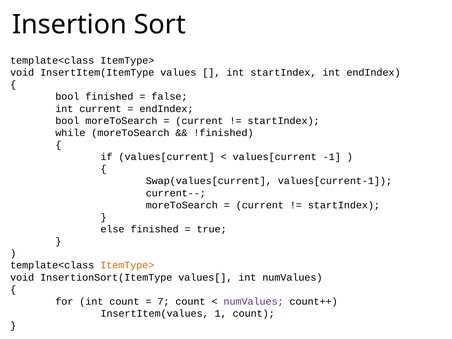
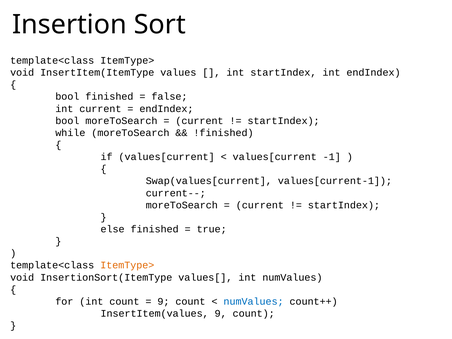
7: 7 -> 9 (163, 301)
numValues colour: purple -> blue (254, 301)
InsertItem(values 1: 1 -> 9 (221, 314)
